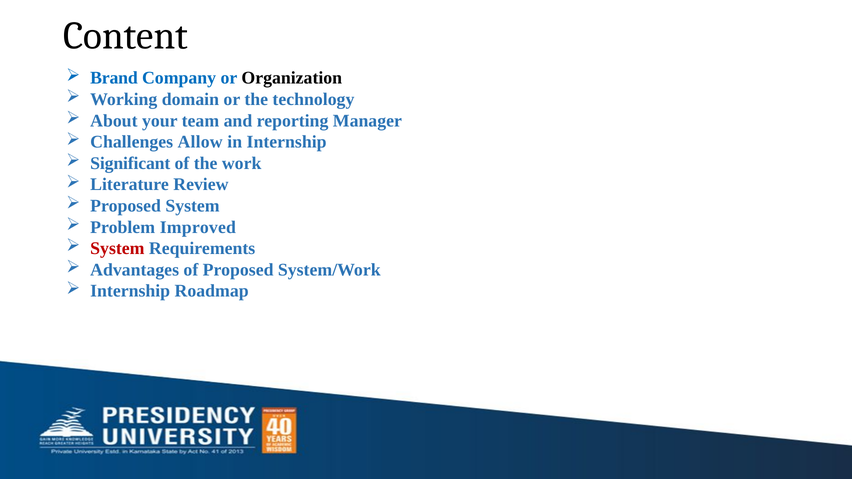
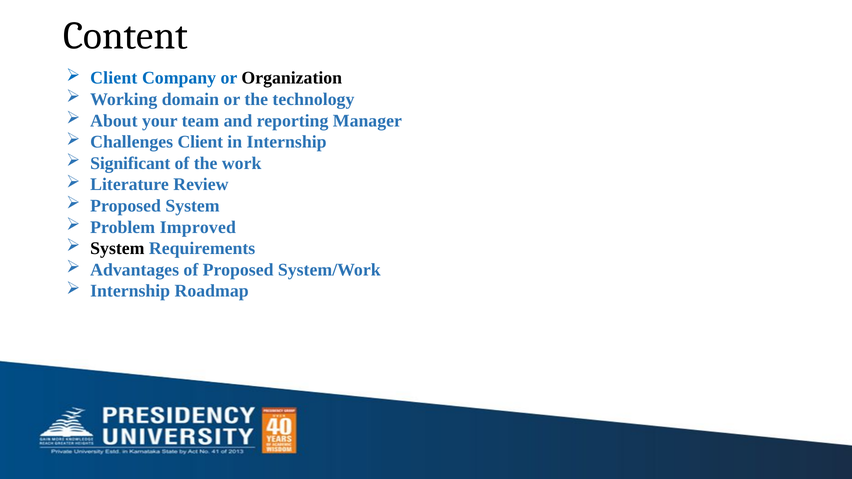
Brand: Brand -> Client (114, 78)
Challenges Allow: Allow -> Client (200, 142)
System colour: red -> black (117, 249)
